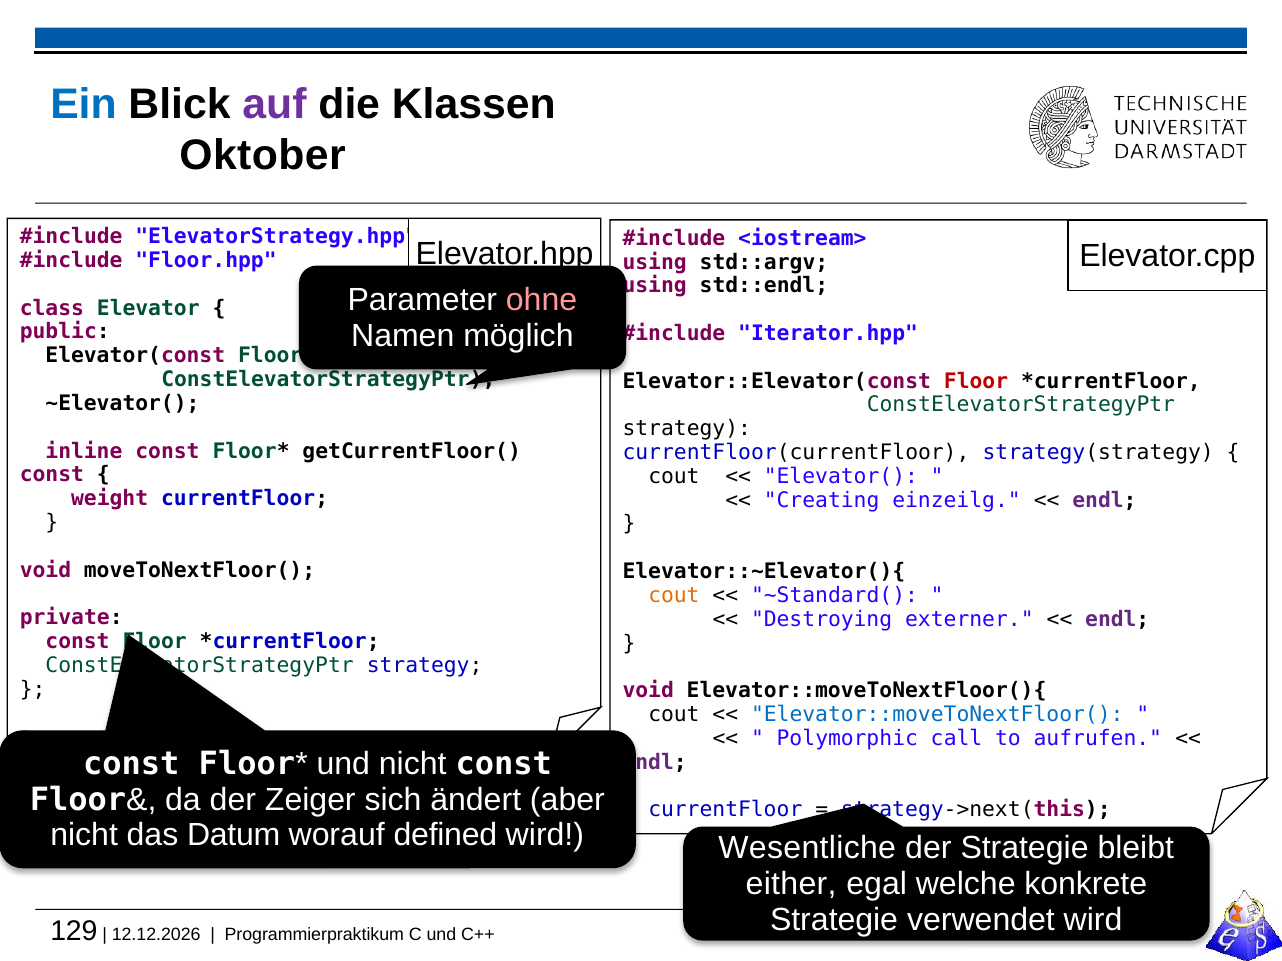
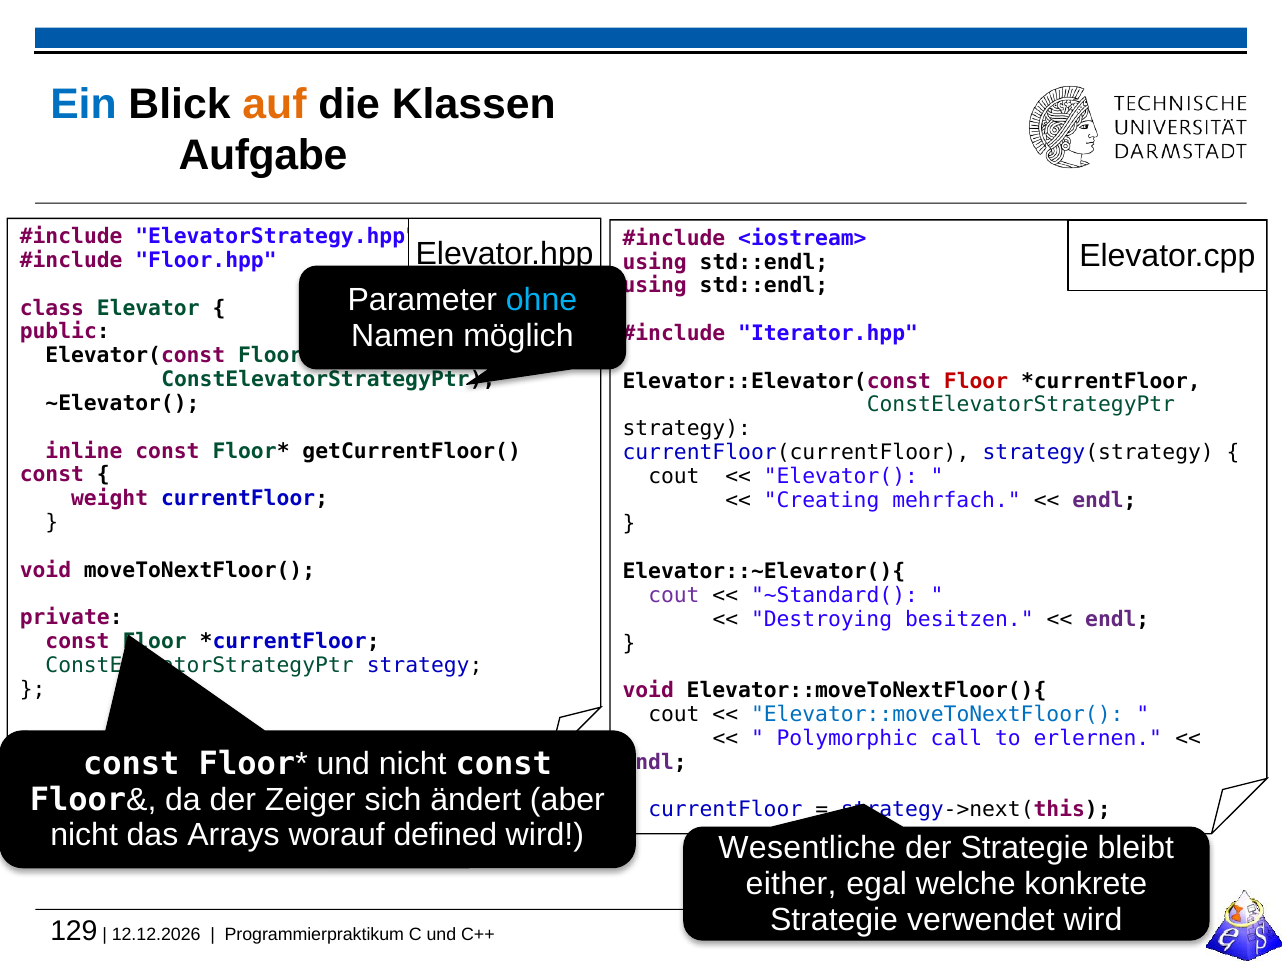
auf colour: purple -> orange (274, 105)
Oktober: Oktober -> Aufgabe (263, 156)
std::argv: std::argv -> std::endl (764, 262)
ohne colour: pink -> light blue (542, 300)
einzeilg: einzeilg -> mehrfach (956, 500)
cout colour: orange -> purple (674, 596)
externer: externer -> besitzen (969, 620)
aufrufen: aufrufen -> erlernen (1098, 739)
Datum: Datum -> Arrays (234, 836)
